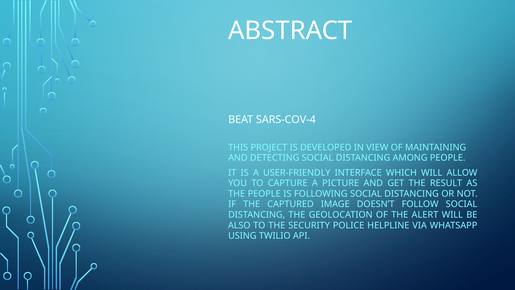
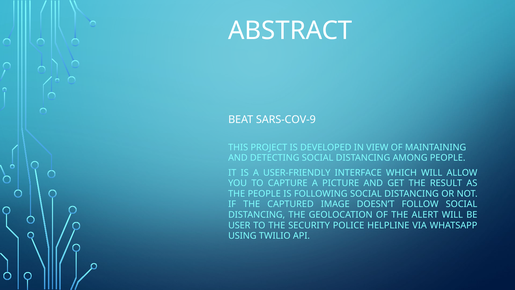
SARS-COV-4: SARS-COV-4 -> SARS-COV-9 (286, 120)
ALSO: ALSO -> USER (239, 225)
